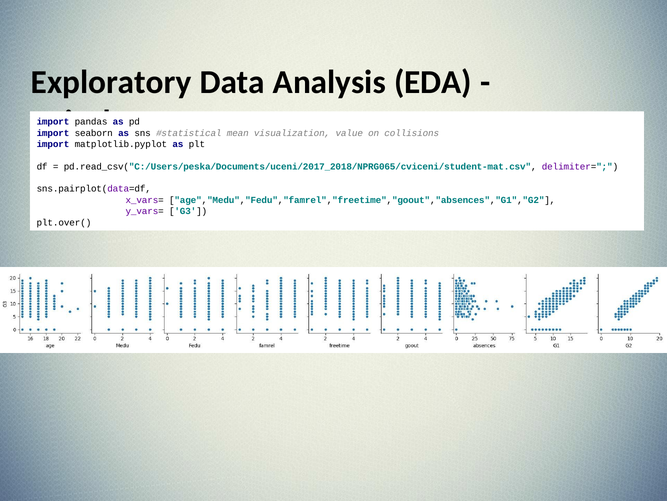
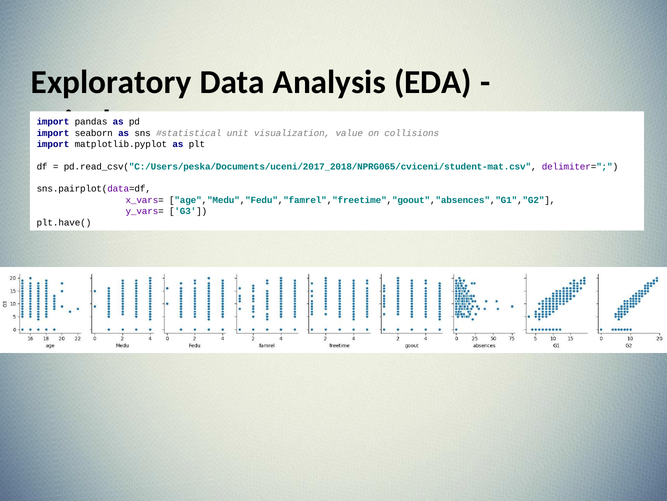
mean: mean -> unit (238, 133)
plt.over(: plt.over( -> plt.have( (64, 222)
